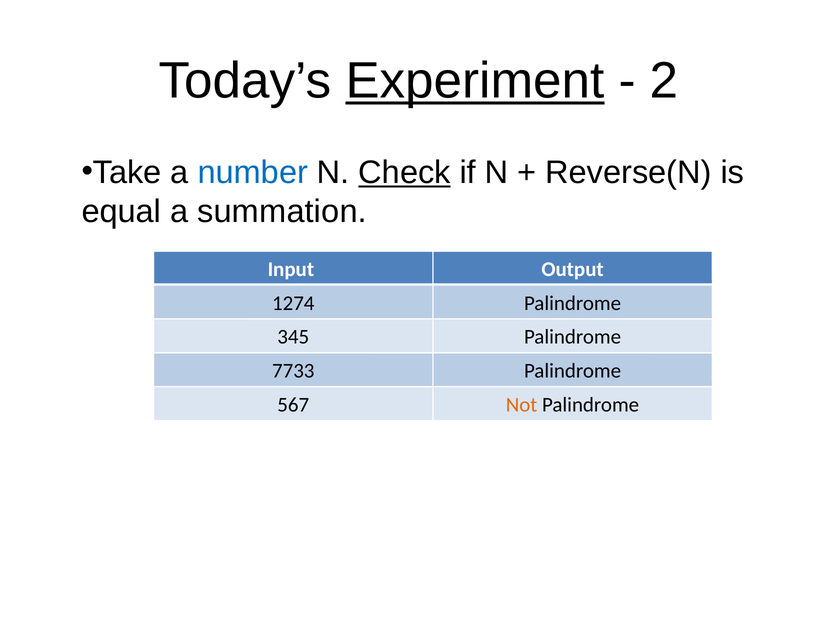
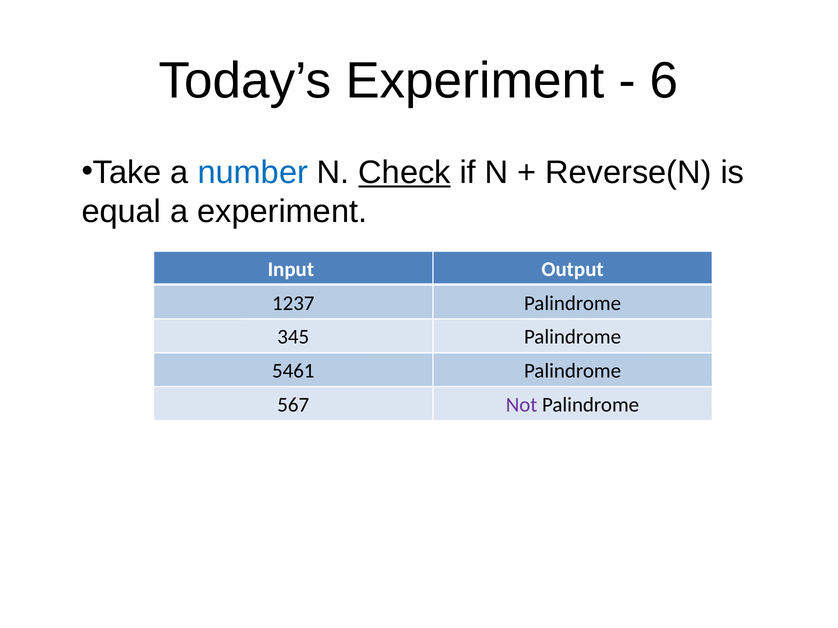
Experiment underline: present -> none (475, 81)
2: 2 -> 6 (664, 81)
a summation: summation -> experiment (282, 212)
1274: 1274 -> 1237 (293, 303)
7733: 7733 -> 5461 (293, 371)
Not colour: orange -> purple (522, 405)
